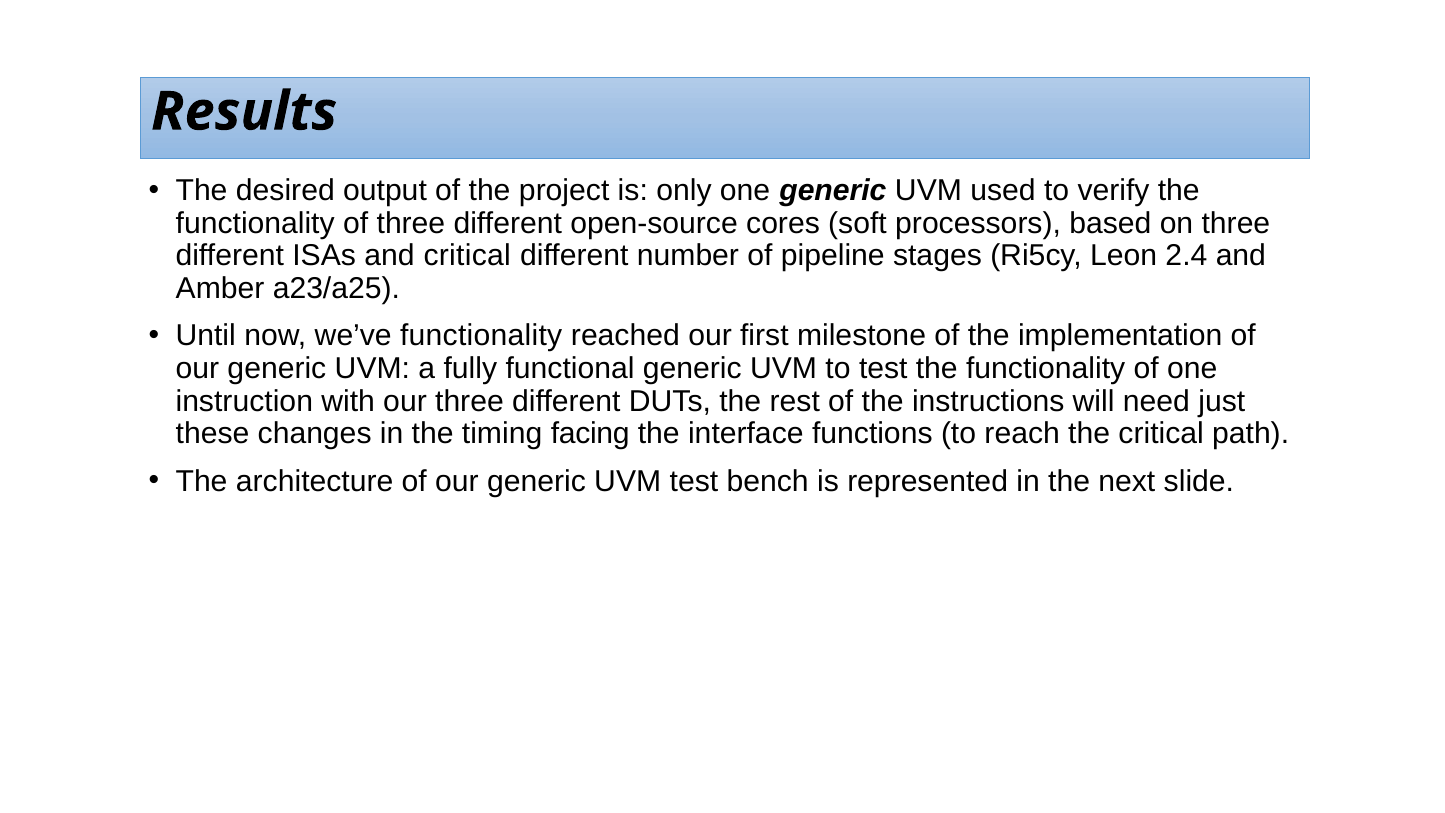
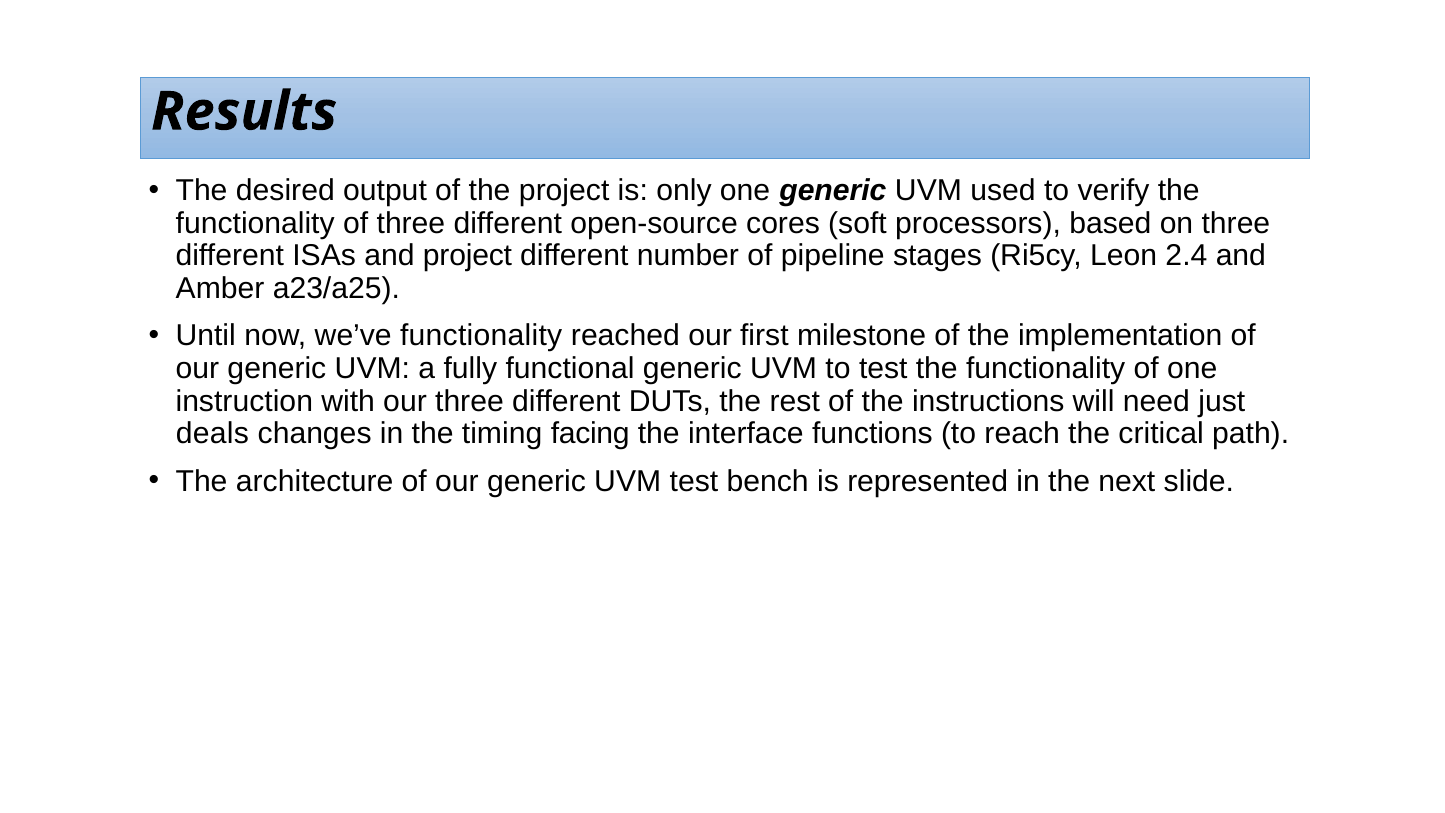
and critical: critical -> project (467, 256)
these: these -> deals (212, 434)
